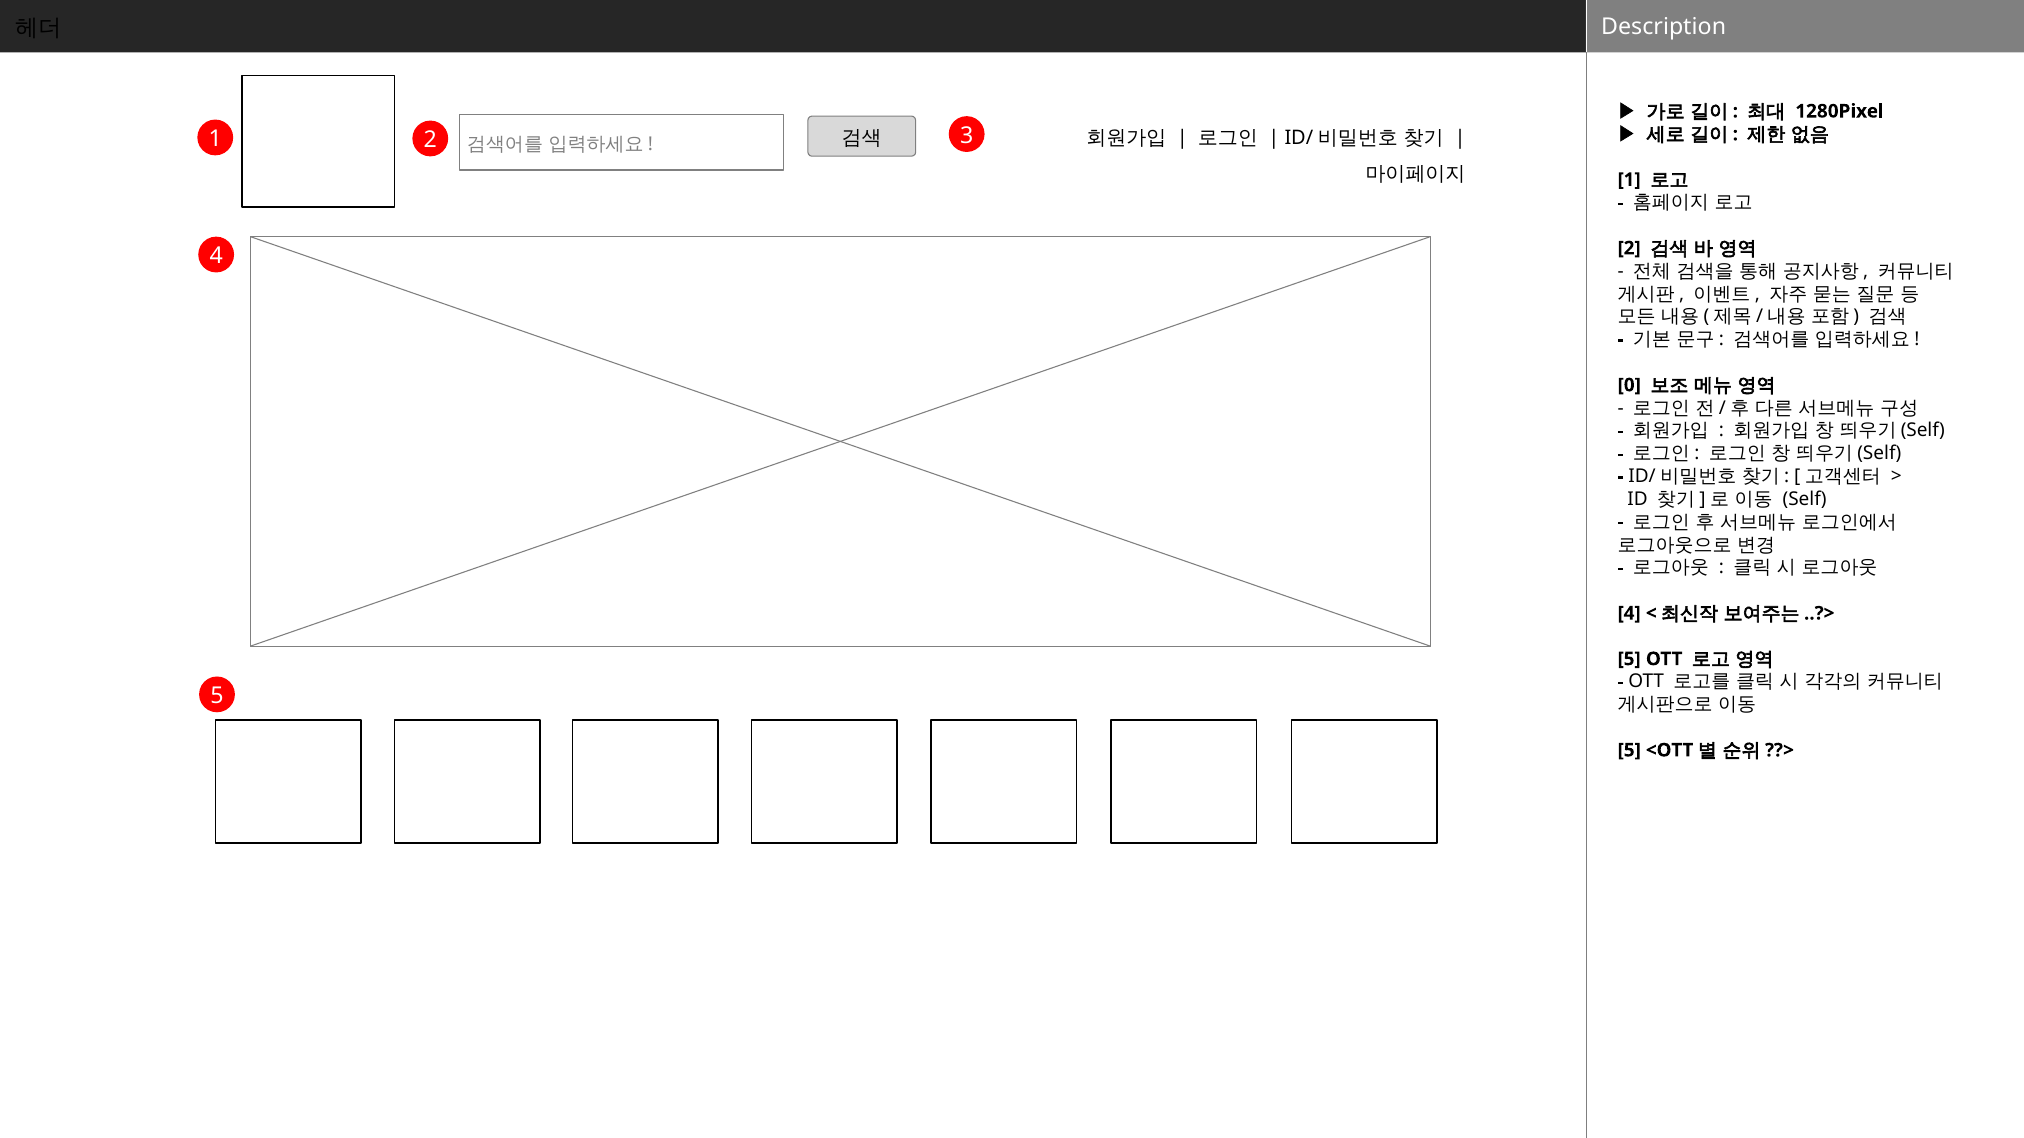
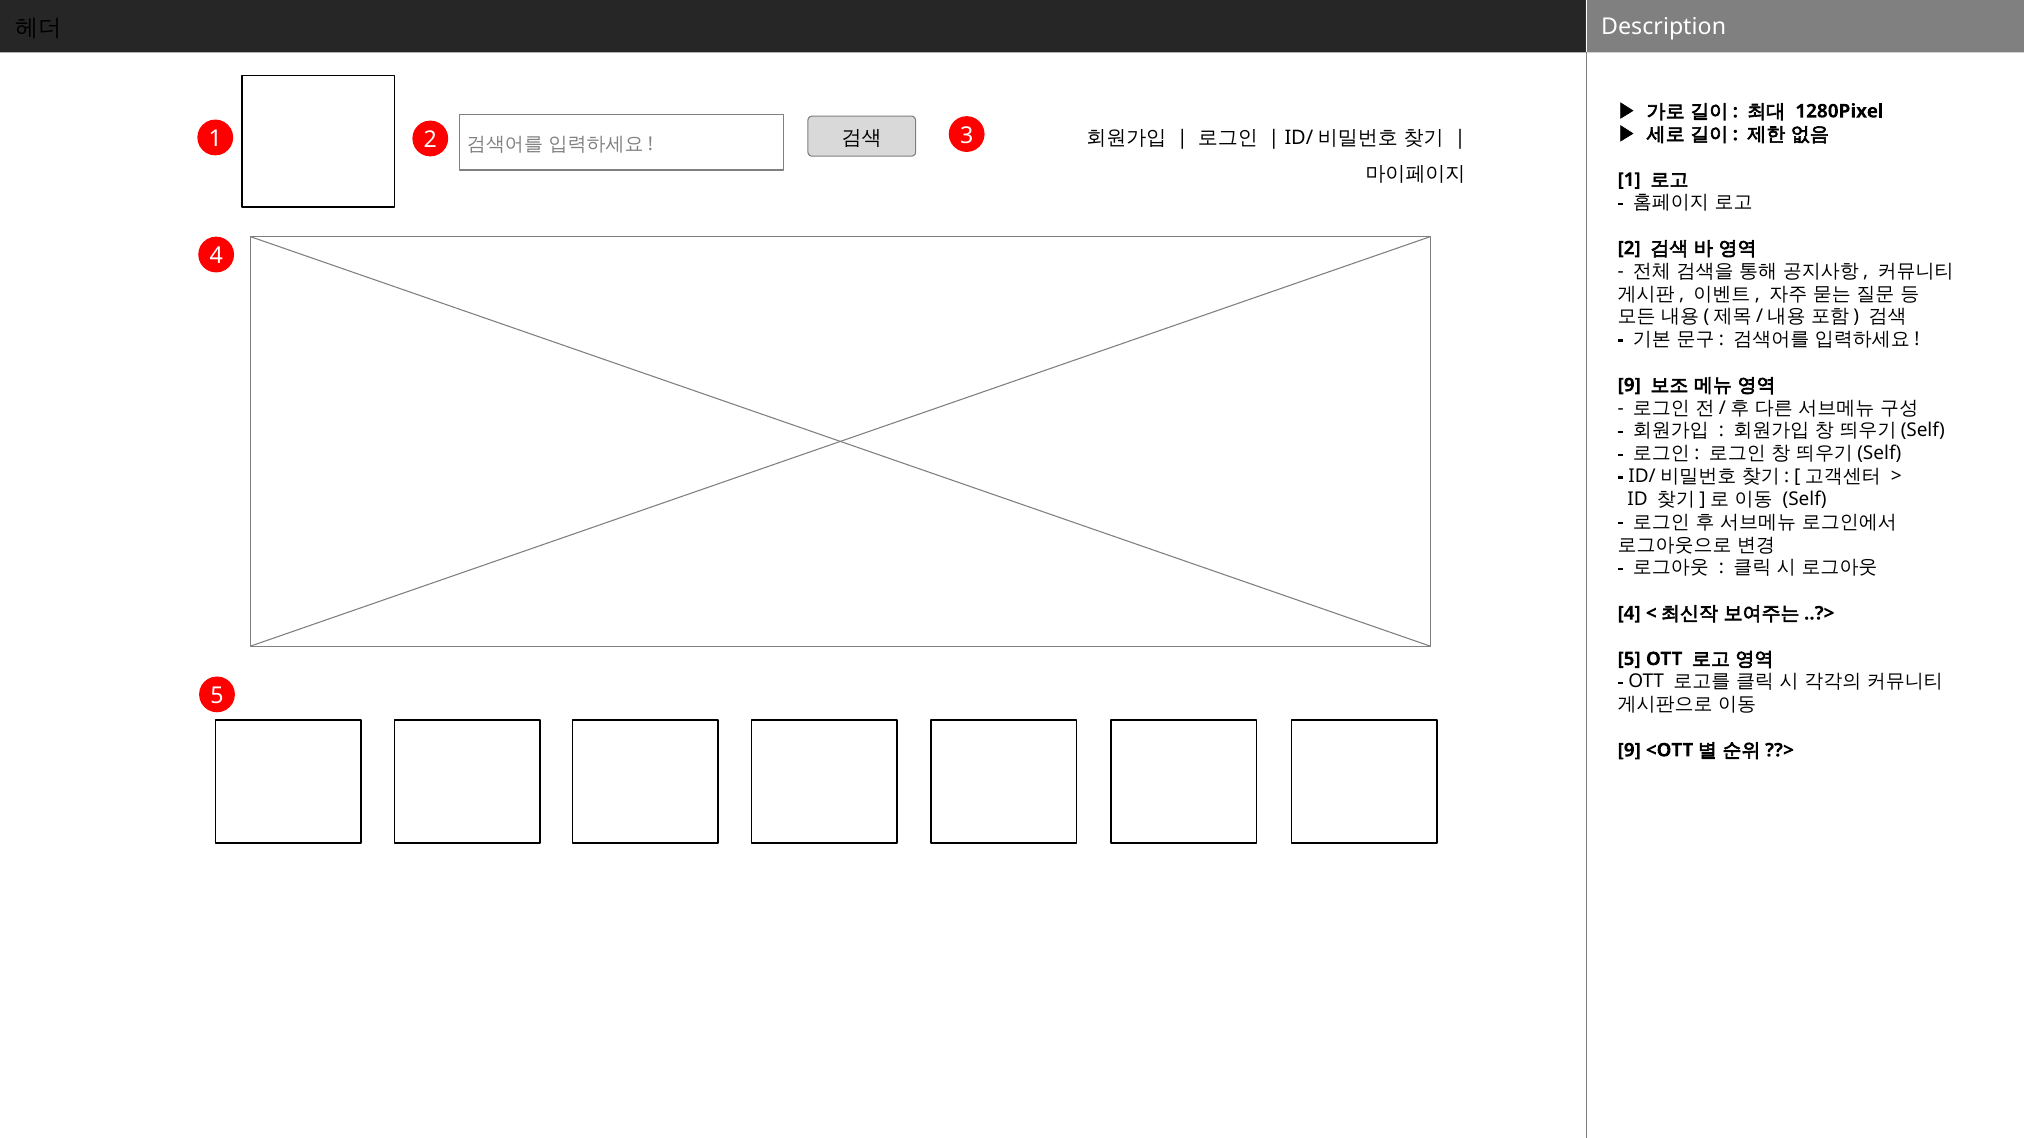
0: 0 -> 9 (1629, 385)
5: 5 -> 9 (1629, 751)
